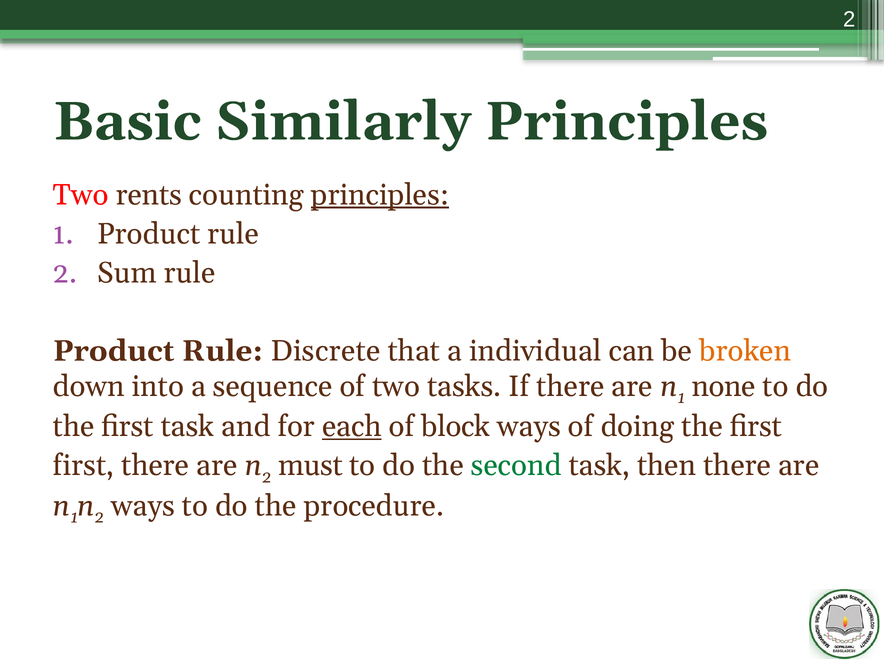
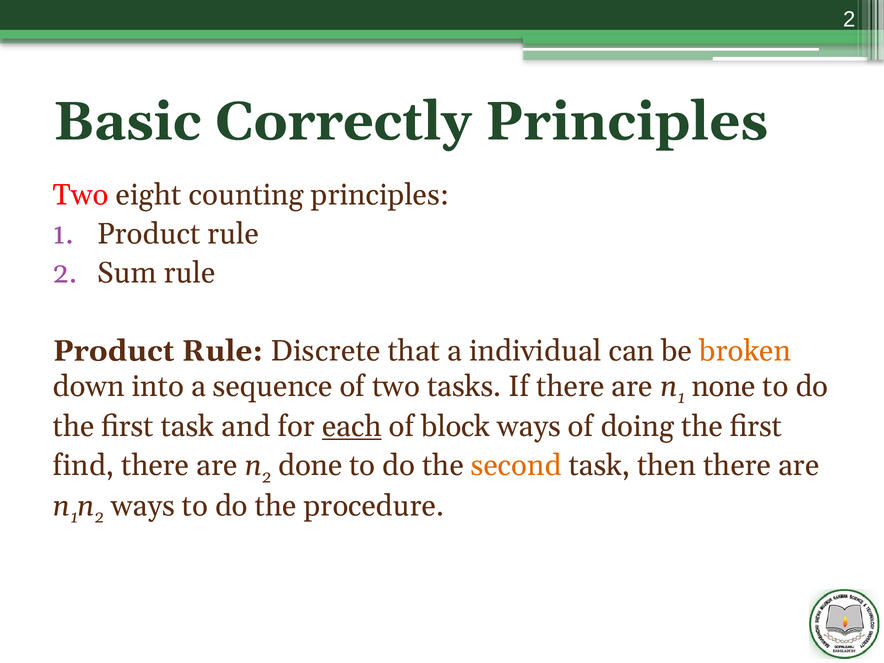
Similarly: Similarly -> Correctly (343, 122)
rents: rents -> eight (149, 195)
principles underline: present -> none (380, 195)
first: first -> find (84, 466)
must: must -> done (310, 466)
second colour: green -> orange (516, 466)
